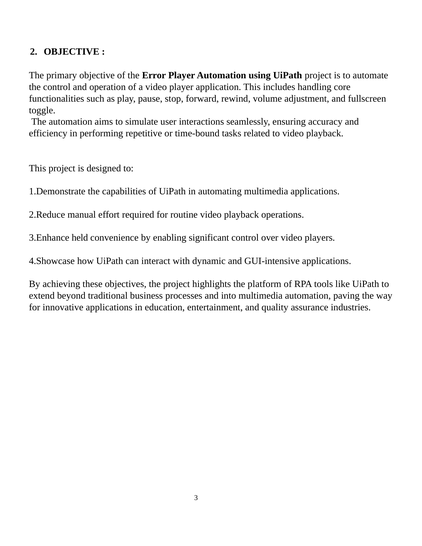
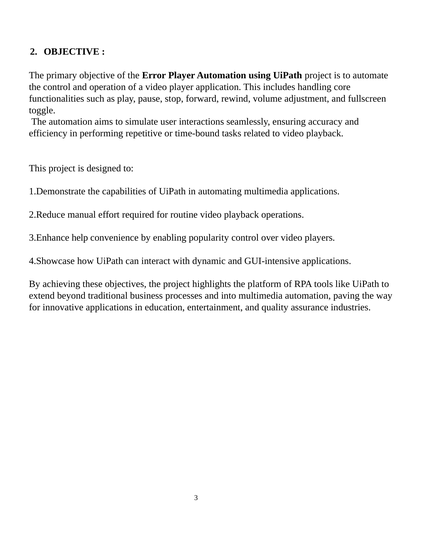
held: held -> help (80, 238)
significant: significant -> popularity (209, 238)
